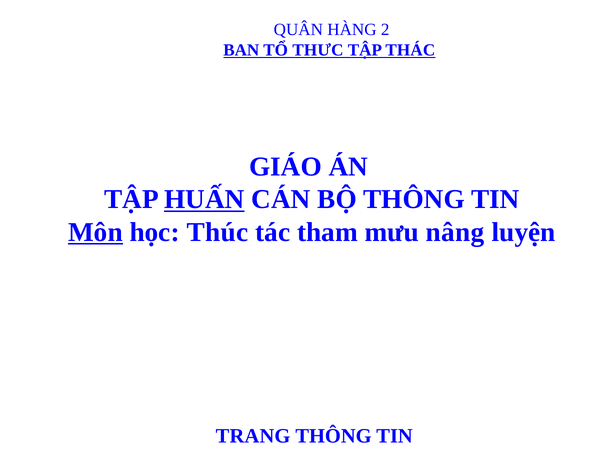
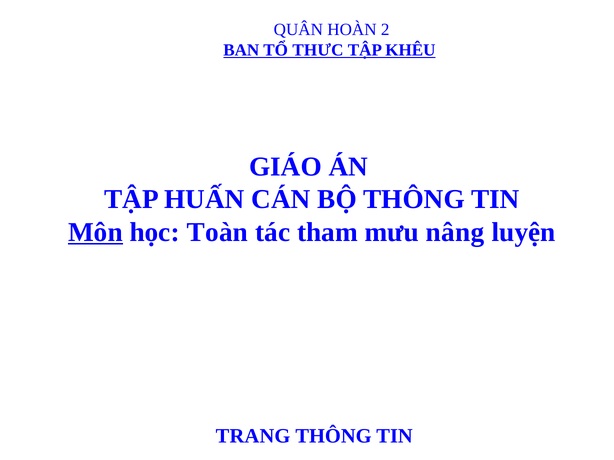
HÀNG: HÀNG -> HOÀN (352, 30)
THÁC: THÁC -> KHÊU (410, 50)
HUẤN underline: present -> none (204, 200)
Thúc: Thúc -> Toàn (217, 232)
